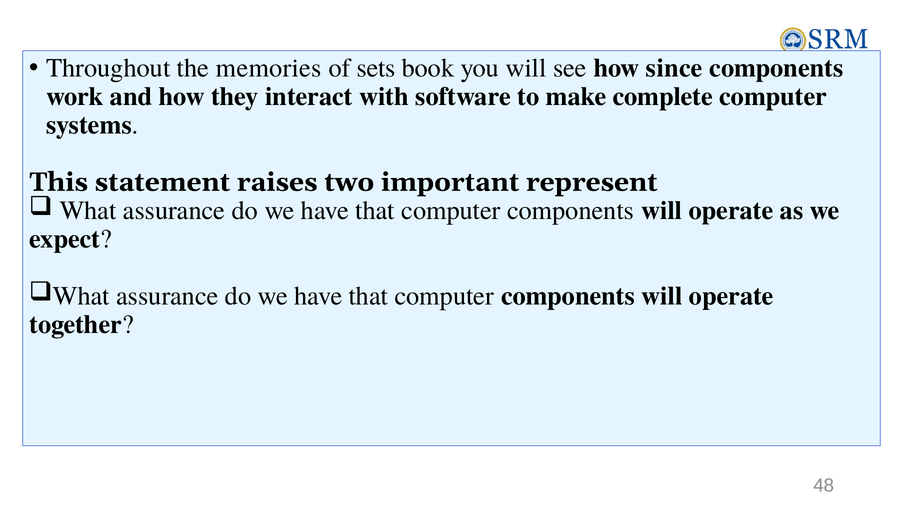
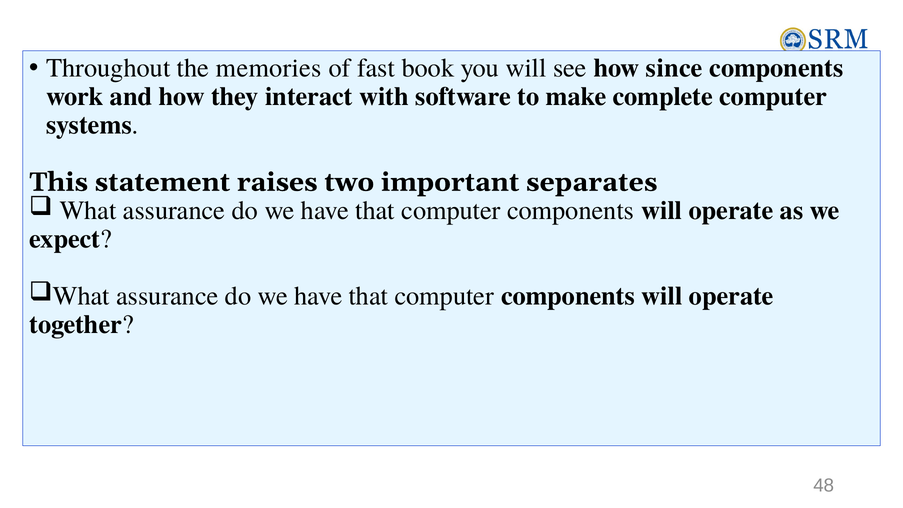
sets: sets -> fast (376, 68)
represent: represent -> separates (592, 182)
